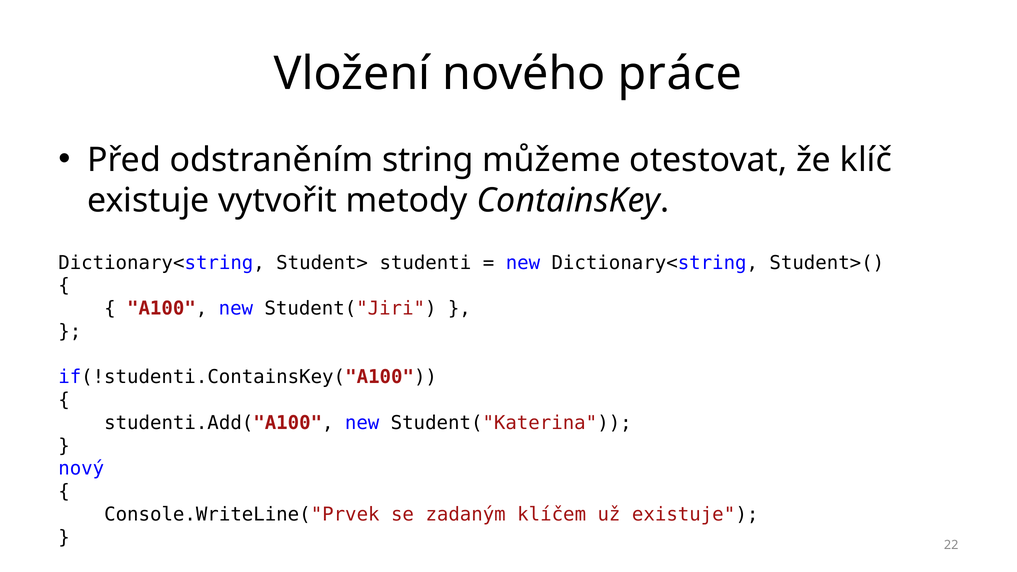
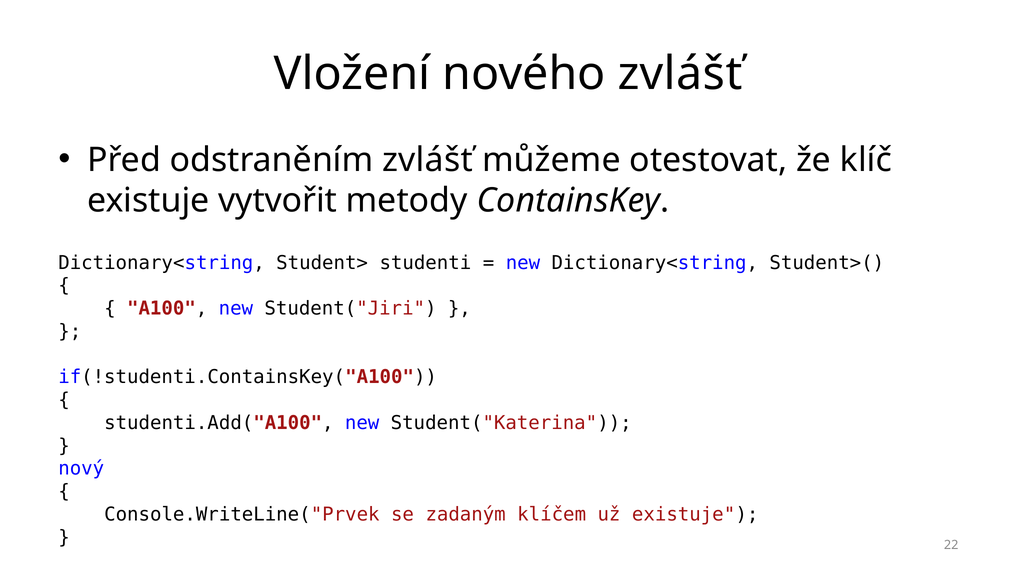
nového práce: práce -> zvlášť (680, 74)
odstraněním string: string -> zvlášť (428, 160)
